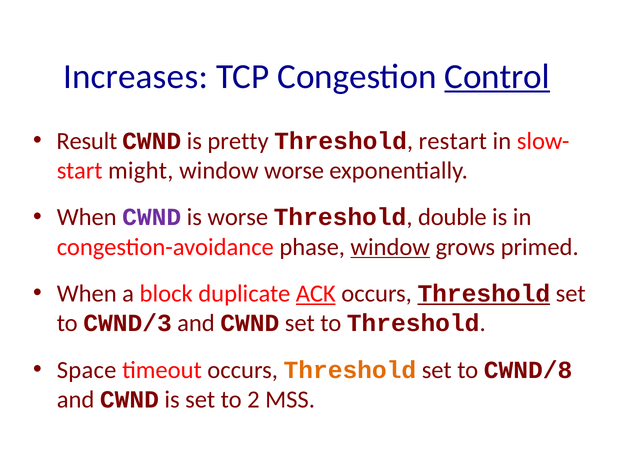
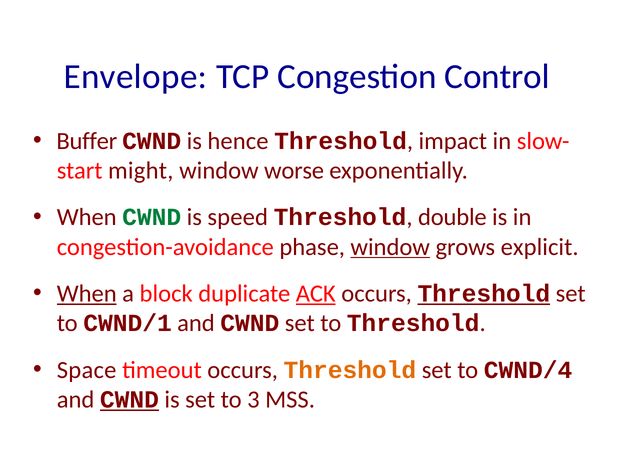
Increases: Increases -> Envelope (135, 77)
Control underline: present -> none (497, 77)
Result: Result -> Buffer (87, 141)
pretty: pretty -> hence (238, 141)
restart: restart -> impact (453, 141)
CWND colour: purple -> green (152, 217)
is worse: worse -> speed (238, 217)
primed: primed -> explicit (540, 247)
When underline: none -> present (87, 294)
CWND/3: CWND/3 -> CWND/1 (128, 323)
CWND/8: CWND/8 -> CWND/4 (528, 370)
CWND underline: none -> present (129, 399)
2: 2 -> 3 (253, 399)
